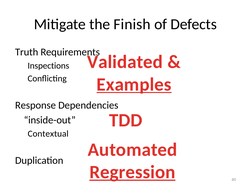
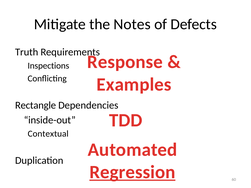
Finish: Finish -> Notes (132, 24)
Validated: Validated -> Response (125, 62)
Examples underline: present -> none (134, 85)
Response: Response -> Rectangle (36, 105)
